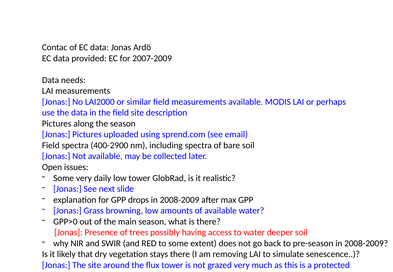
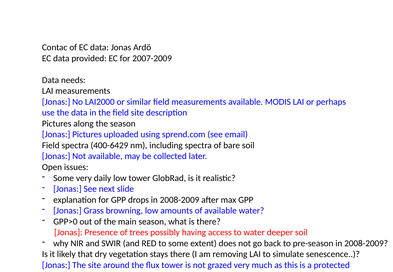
400-2900: 400-2900 -> 400-6429 (109, 145)
